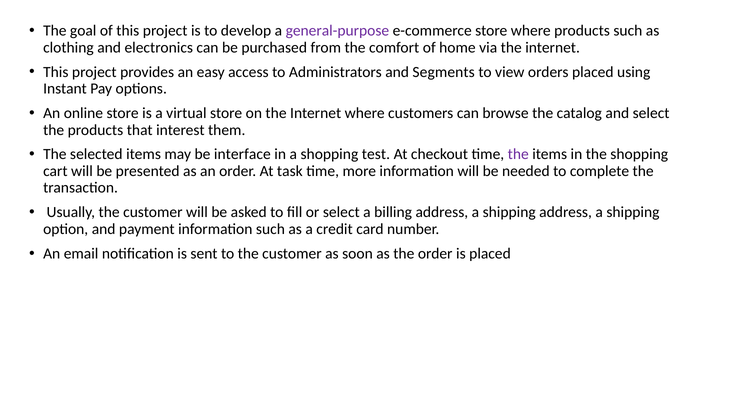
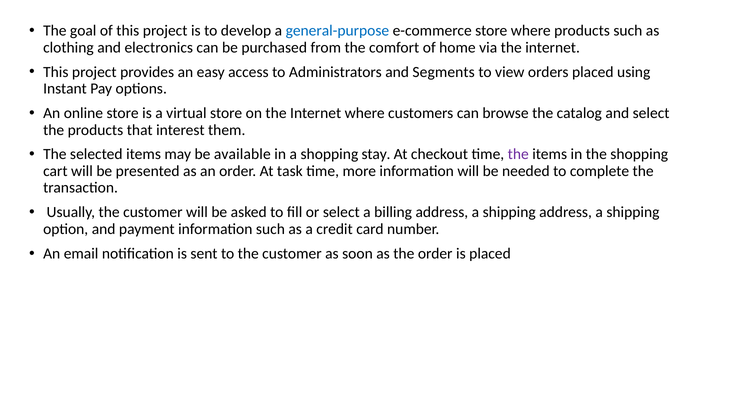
general-purpose colour: purple -> blue (337, 31)
interface: interface -> available (242, 155)
test: test -> stay (376, 155)
